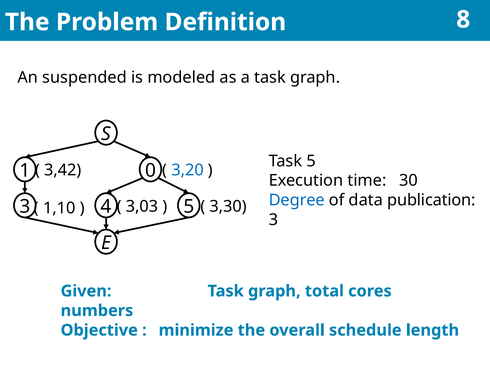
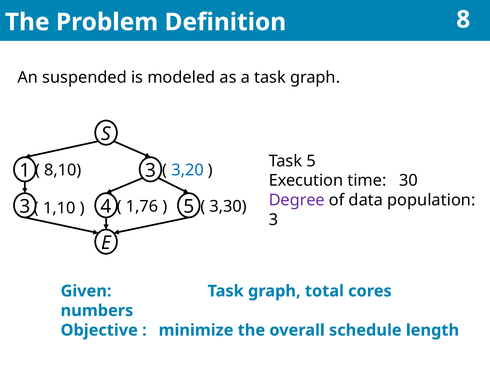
1 0: 0 -> 3 (150, 171)
3,42: 3,42 -> 8,10 (63, 170)
Degree colour: blue -> purple (297, 200)
publication: publication -> population (431, 200)
3,03: 3,03 -> 1,76 (142, 207)
